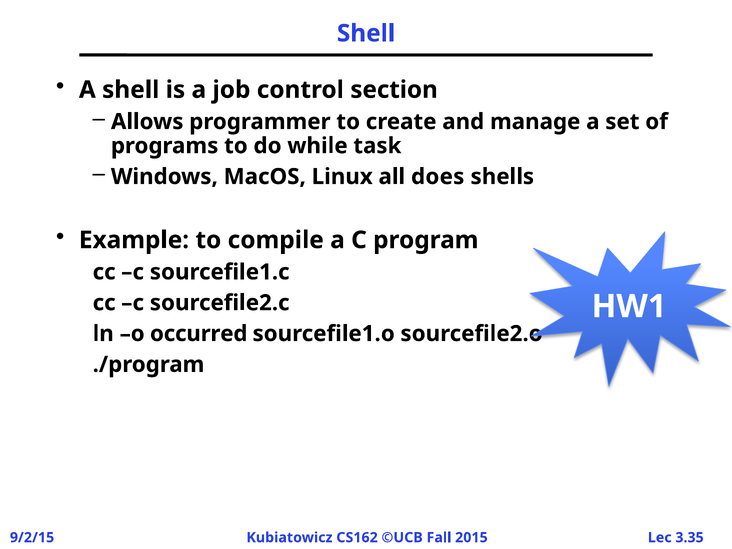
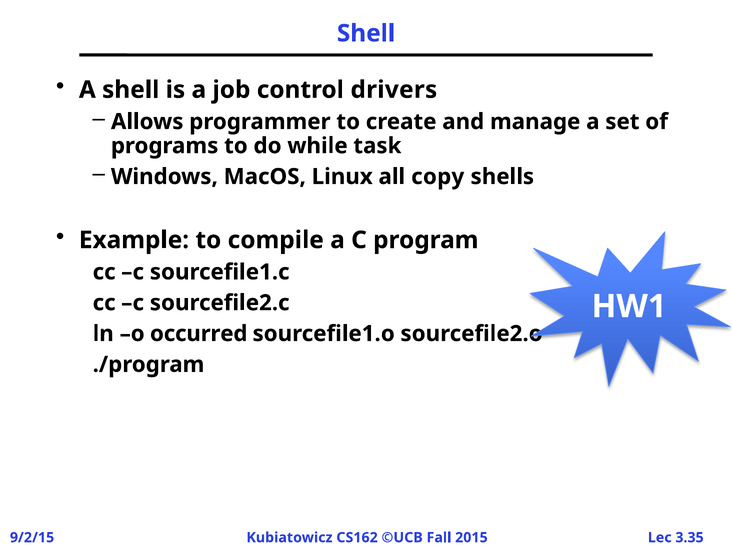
section: section -> drivers (394, 90)
does: does -> copy (438, 177)
